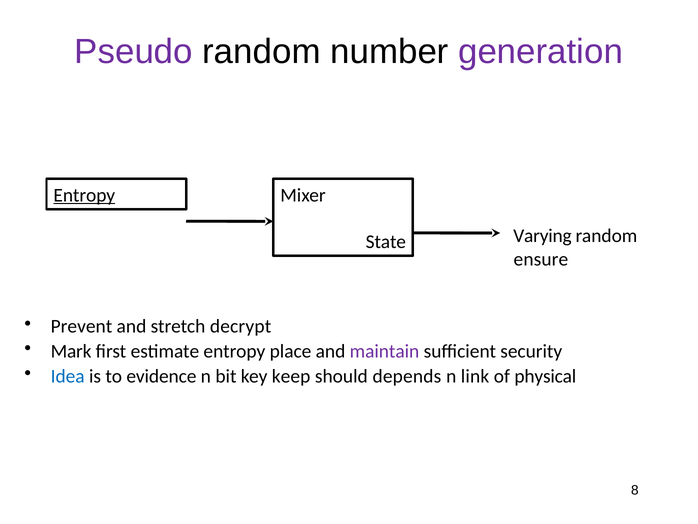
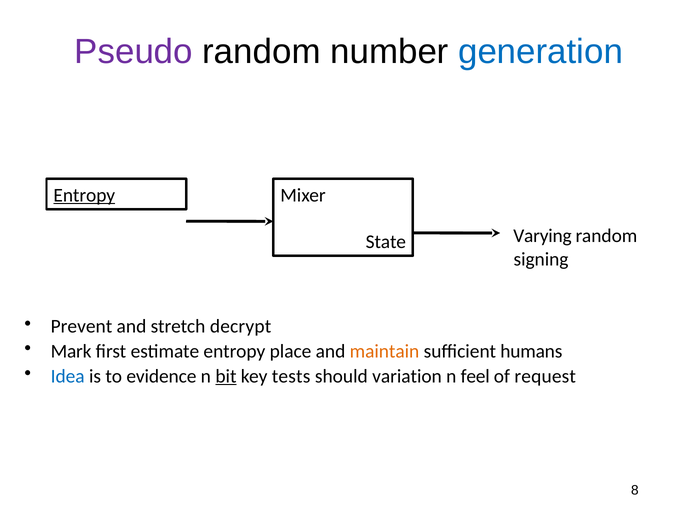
generation colour: purple -> blue (541, 52)
ensure: ensure -> signing (541, 259)
maintain colour: purple -> orange (385, 351)
security: security -> humans (531, 351)
bit underline: none -> present (226, 376)
keep: keep -> tests (291, 376)
depends: depends -> variation (407, 376)
link: link -> feel (475, 376)
physical: physical -> request (545, 376)
